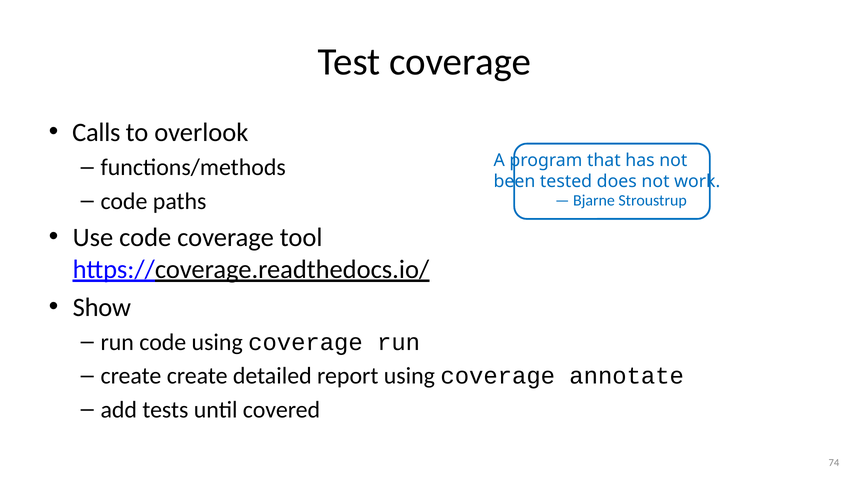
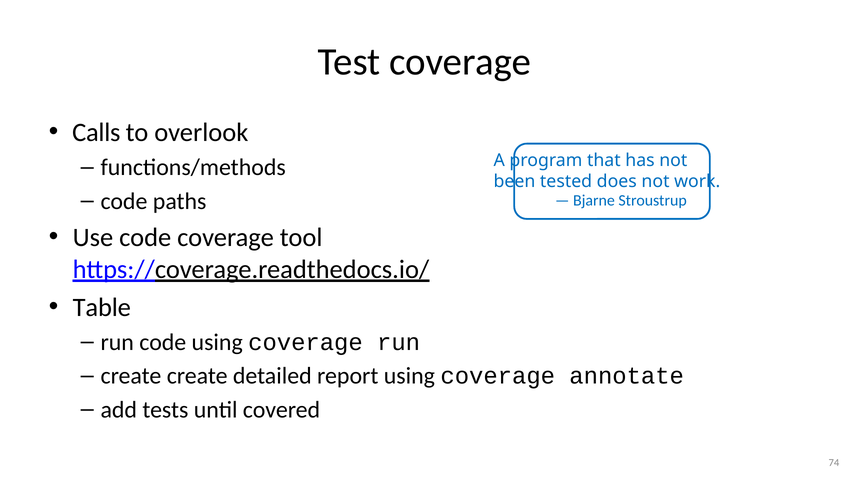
Show: Show -> Table (102, 307)
